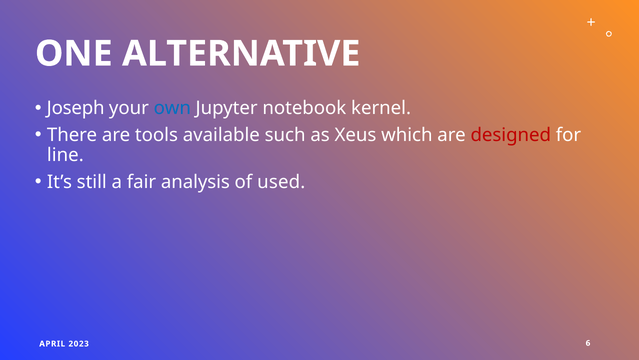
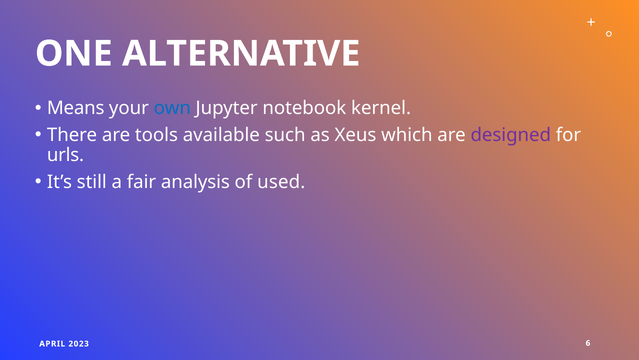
Joseph: Joseph -> Means (76, 108)
designed colour: red -> purple (511, 135)
line: line -> urls (65, 155)
